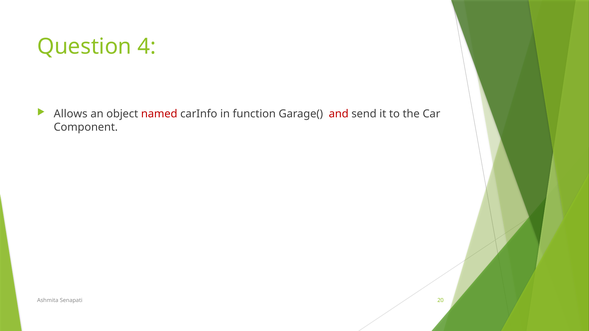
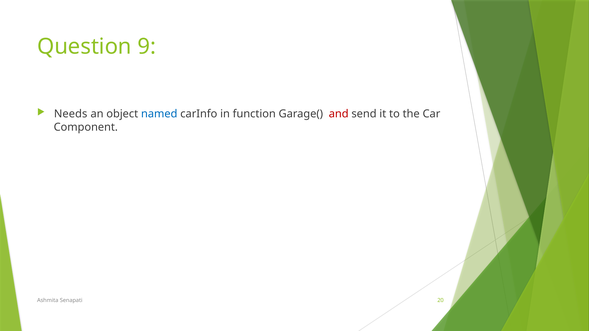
4: 4 -> 9 (147, 46)
Allows: Allows -> Needs (71, 114)
named colour: red -> blue (159, 114)
